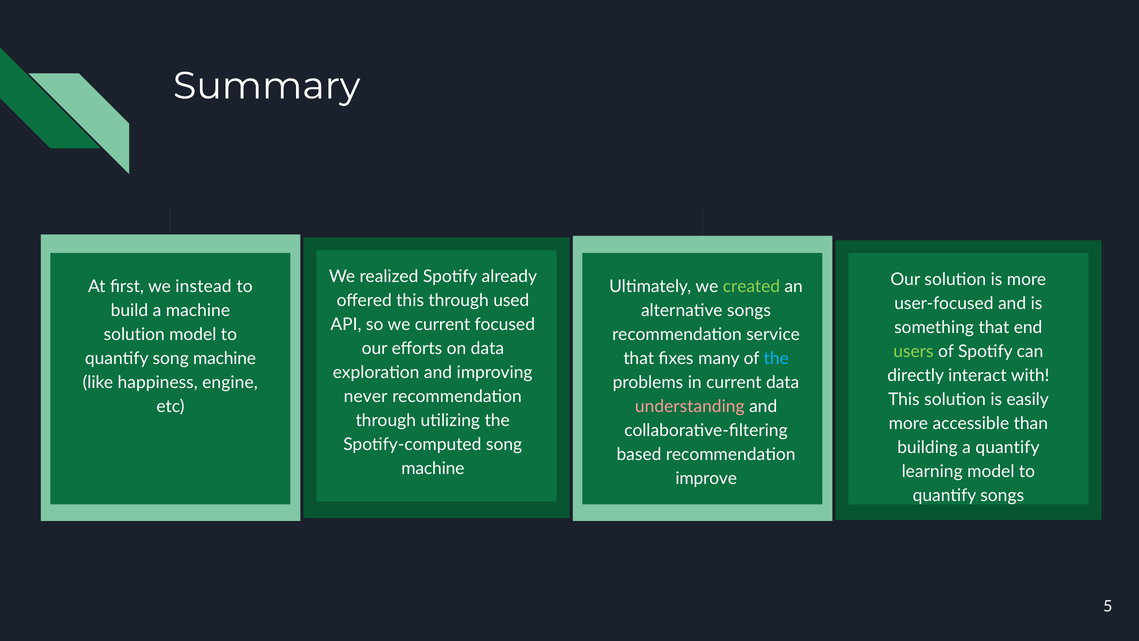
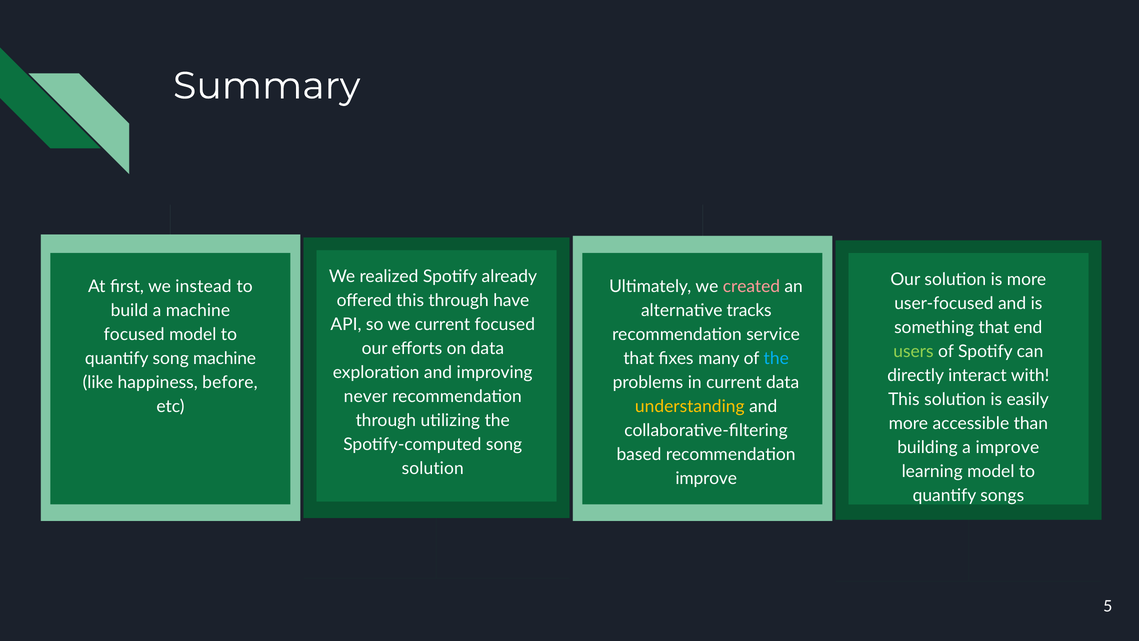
created colour: light green -> pink (751, 286)
used: used -> have (511, 300)
alternative songs: songs -> tracks (749, 310)
solution: solution -> focused (134, 335)
engine: engine -> before (230, 383)
understanding colour: pink -> yellow (690, 406)
a quantify: quantify -> improve (1007, 447)
machine: machine -> solution (433, 468)
